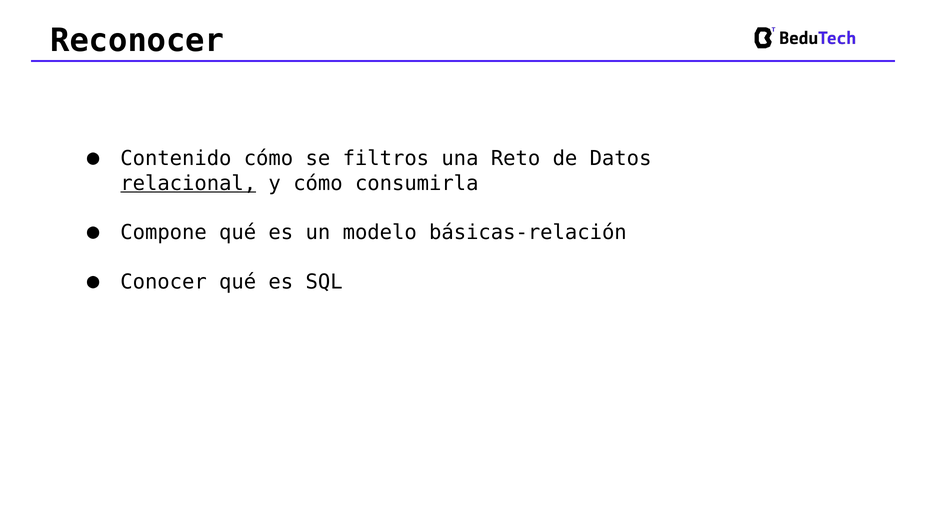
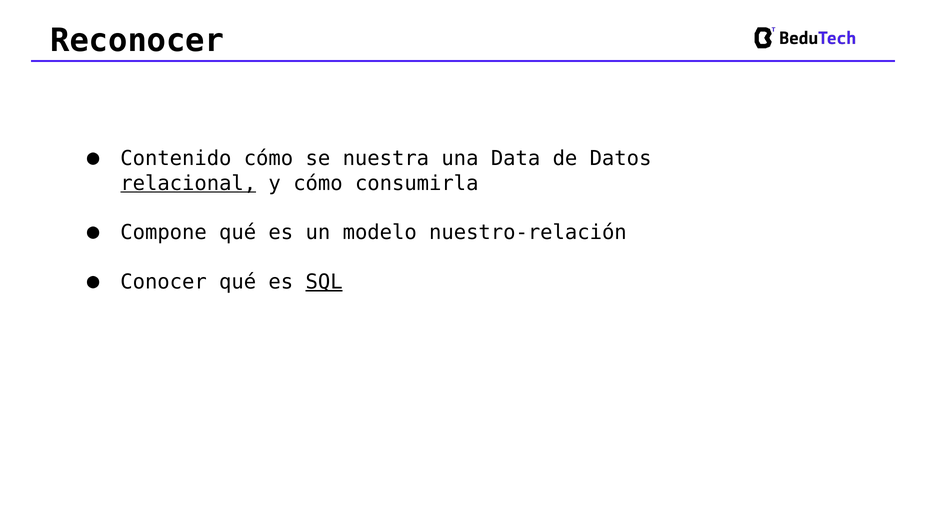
filtros: filtros -> nuestra (386, 159)
Reto: Reto -> Data (516, 159)
básicas-relación: básicas-relación -> nuestro-relación (528, 233)
SQL underline: none -> present (324, 282)
